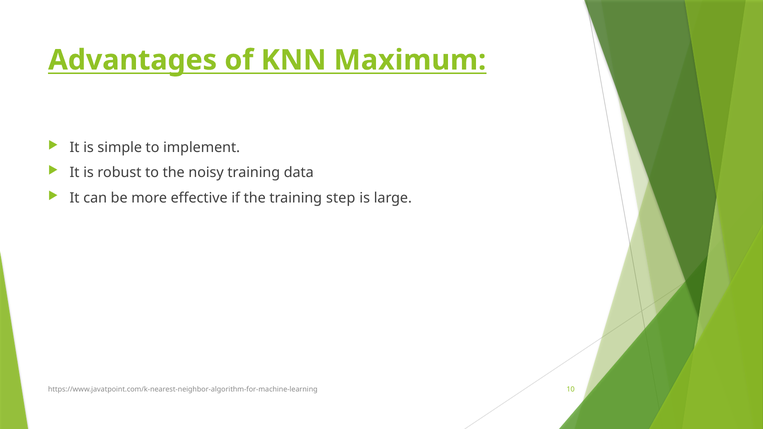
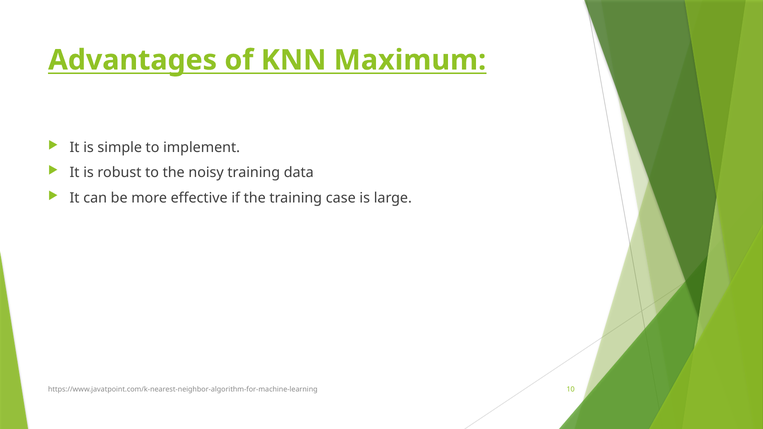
step: step -> case (341, 198)
